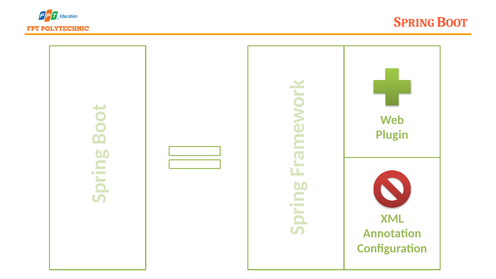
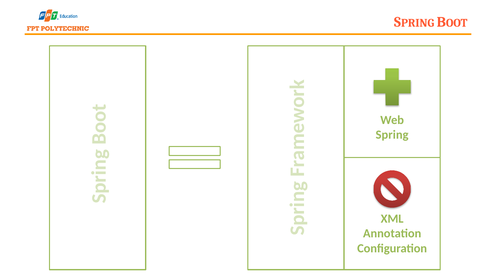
Plugin: Plugin -> Spring (392, 135)
